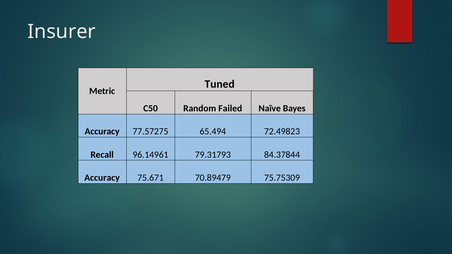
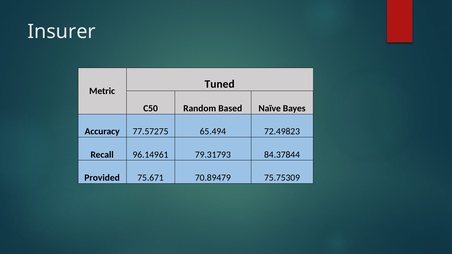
Failed: Failed -> Based (230, 108)
Accuracy: Accuracy -> Provided (102, 178)
